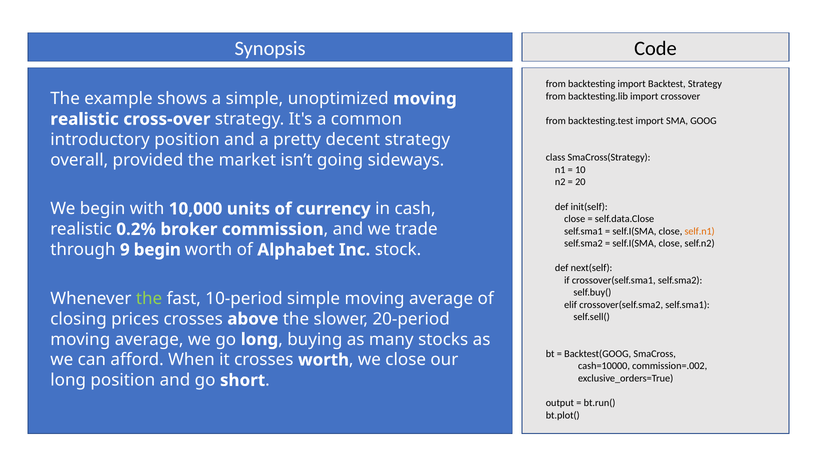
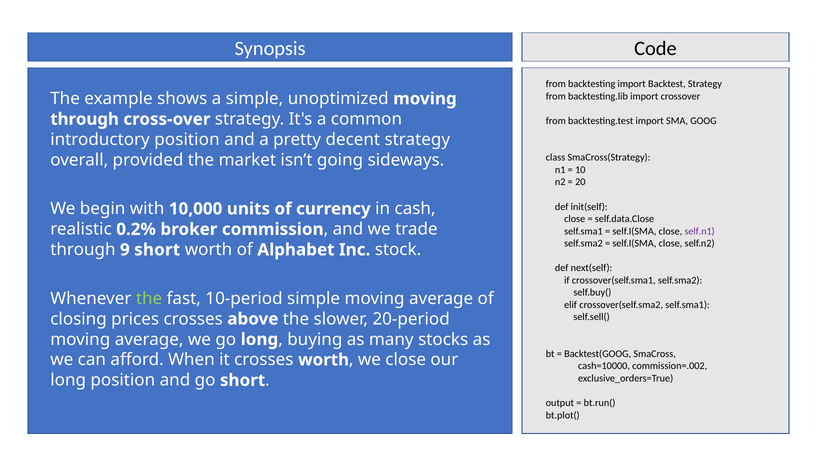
realistic: realistic -> through (85, 119)
self.n1 colour: orange -> purple (700, 231)
9 begin: begin -> short (157, 250)
